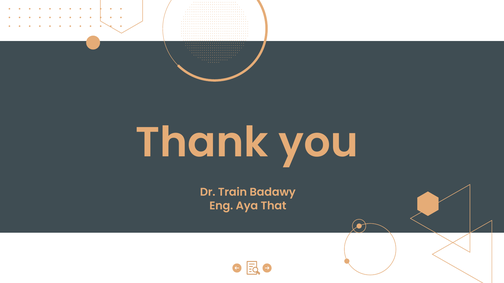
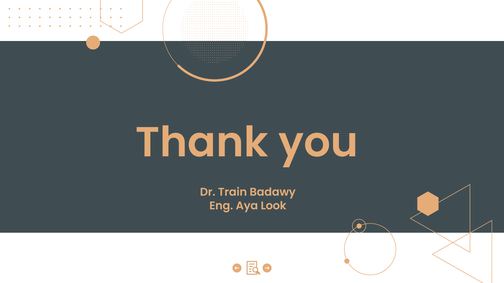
That: That -> Look (274, 206)
